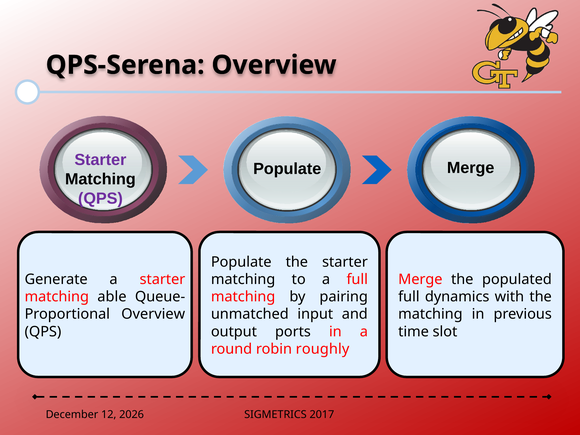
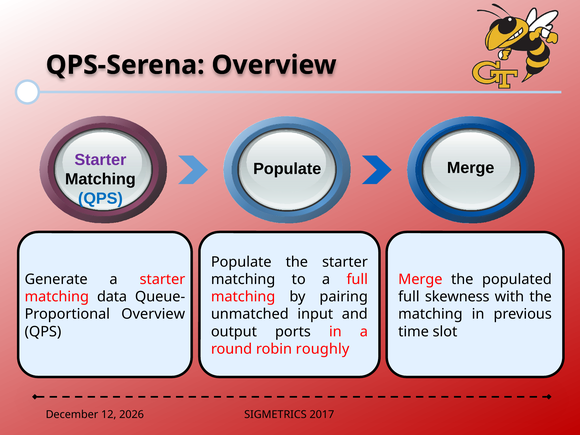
QPS colour: purple -> blue (100, 198)
able: able -> data (112, 297)
dynamics: dynamics -> skewness (457, 297)
